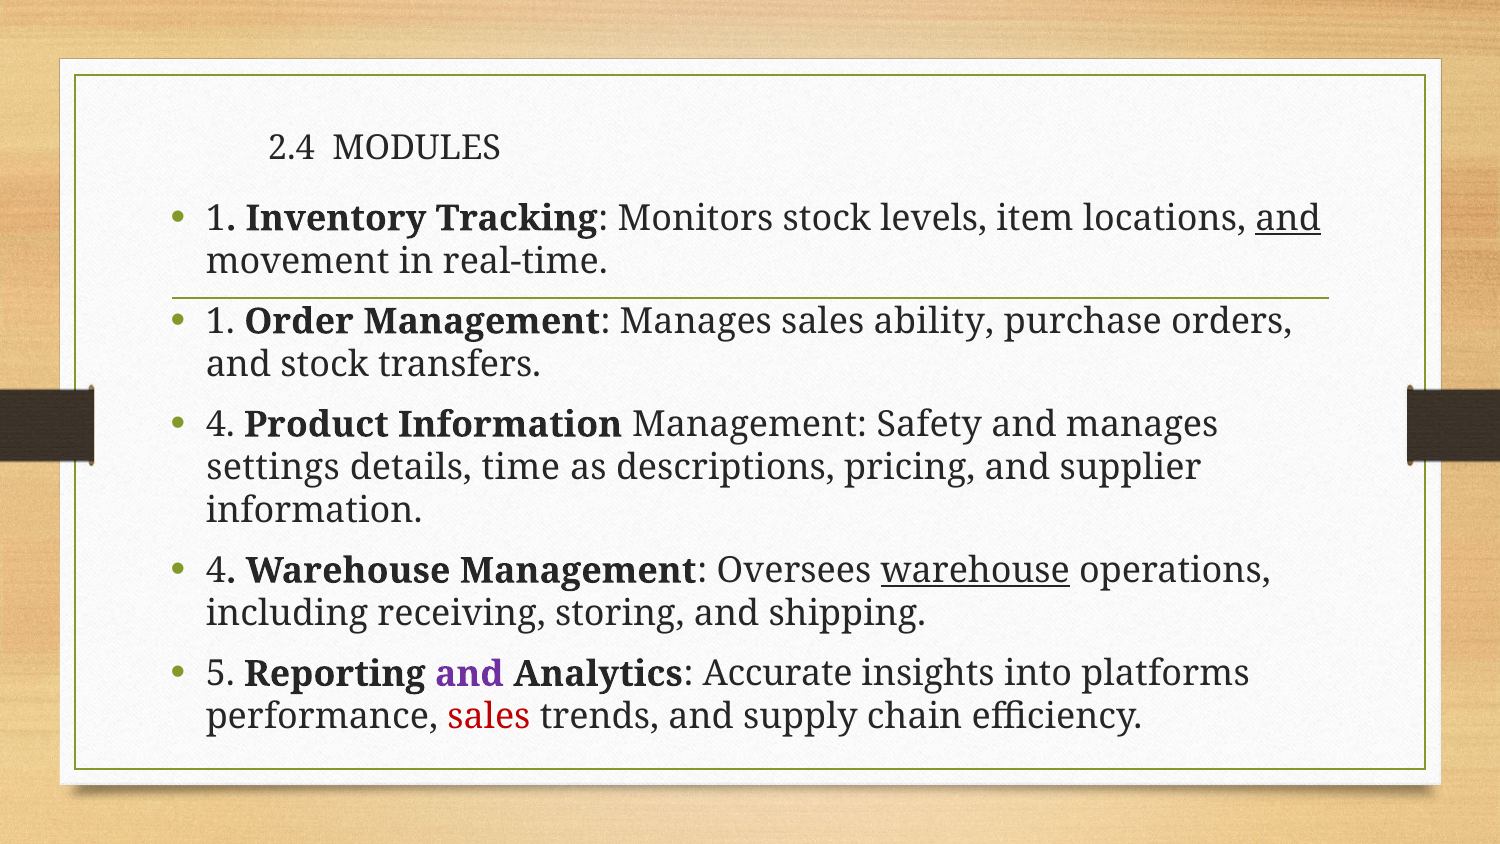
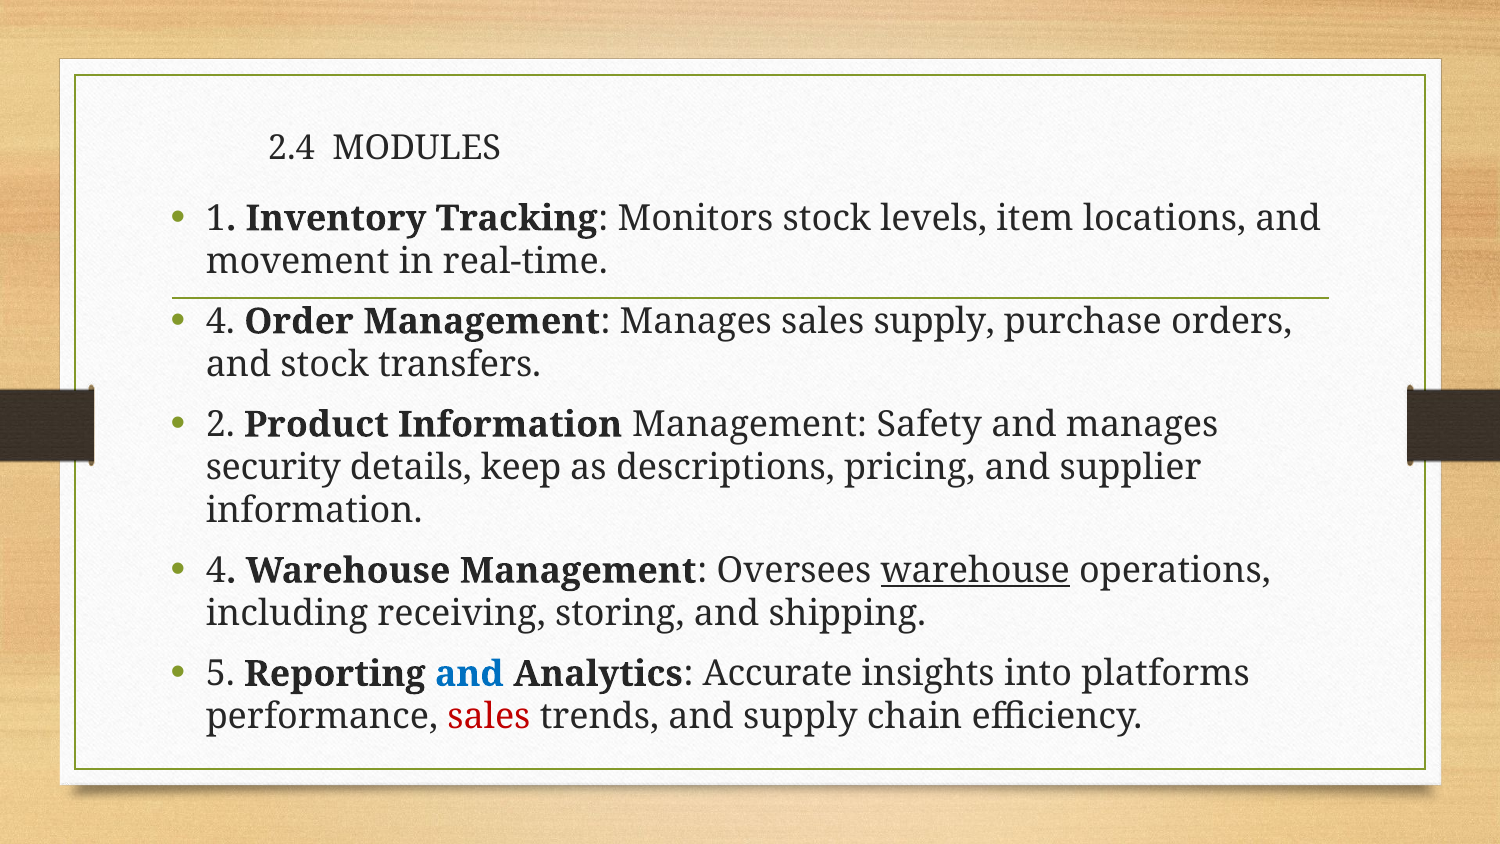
and underline: present -> none (1288, 218)
1: 1 -> 4 (220, 321)
sales ability: ability -> supply (934, 321)
4: 4 -> 2 (220, 425)
settings: settings -> security (273, 468)
time: time -> keep (521, 468)
and colour: purple -> blue (469, 674)
